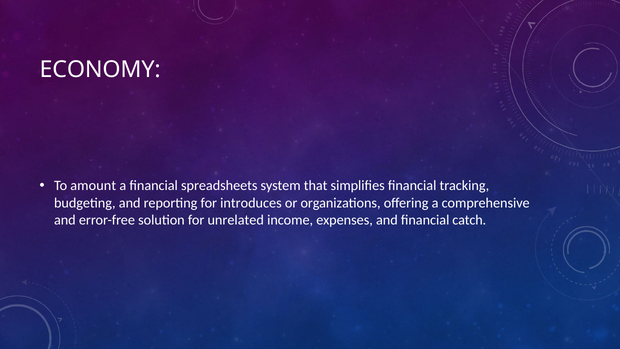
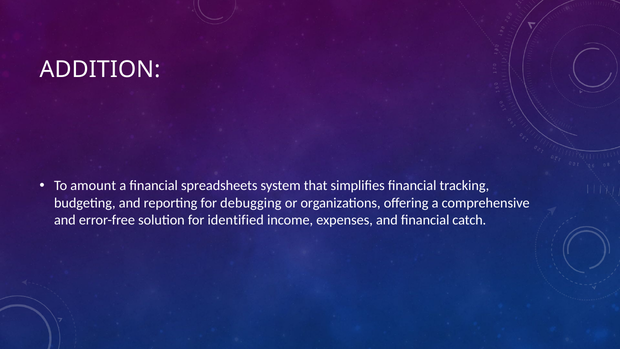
ECONOMY: ECONOMY -> ADDITION (100, 70)
introduces: introduces -> debugging (251, 203)
unrelated: unrelated -> identified (236, 220)
